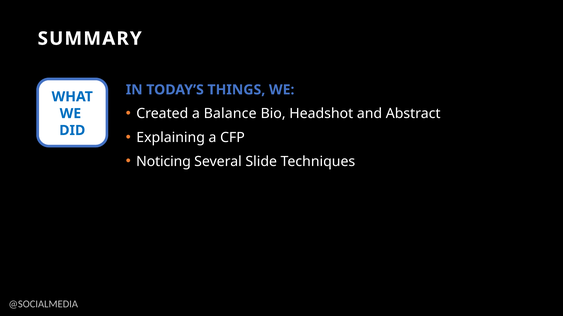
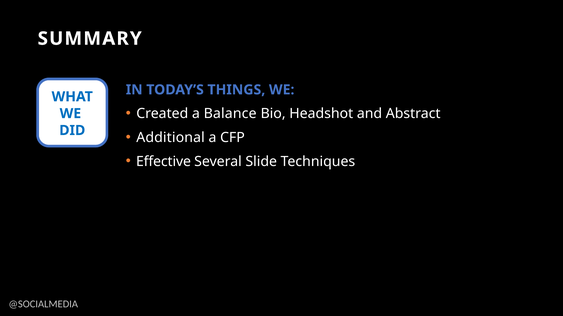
Explaining: Explaining -> Additional (171, 138)
Noticing: Noticing -> Effective (164, 162)
